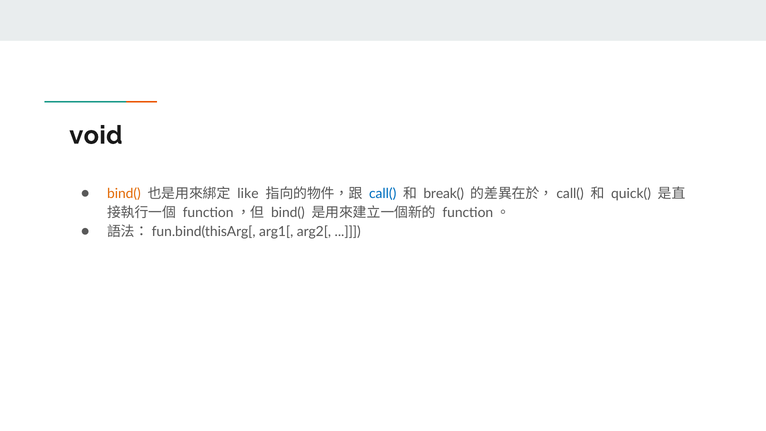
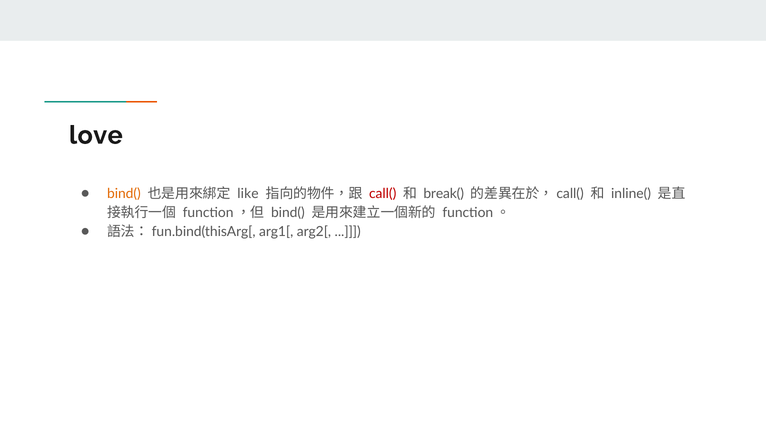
void: void -> love (96, 135)
call( colour: blue -> red (383, 194)
quick(: quick( -> inline( (631, 194)
